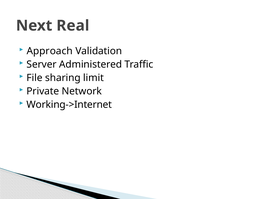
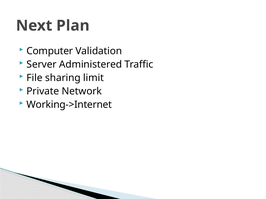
Real: Real -> Plan (73, 26)
Approach: Approach -> Computer (50, 51)
